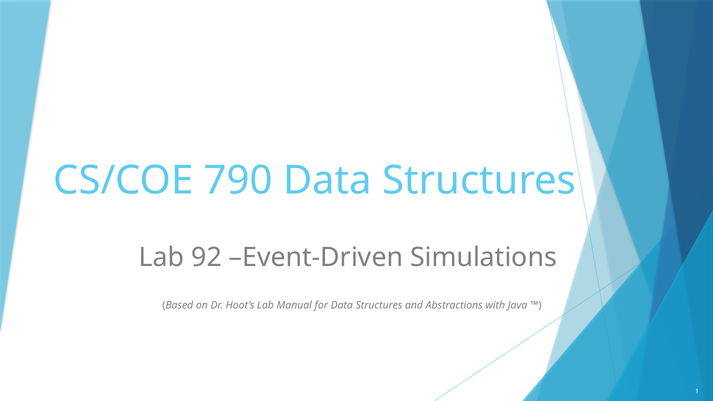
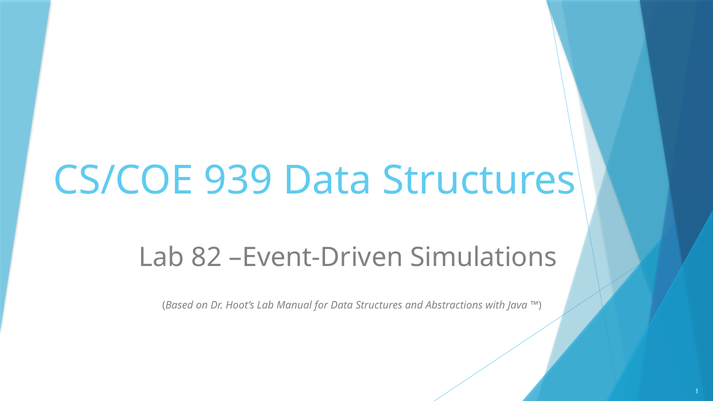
790: 790 -> 939 (238, 181)
92: 92 -> 82 (207, 257)
